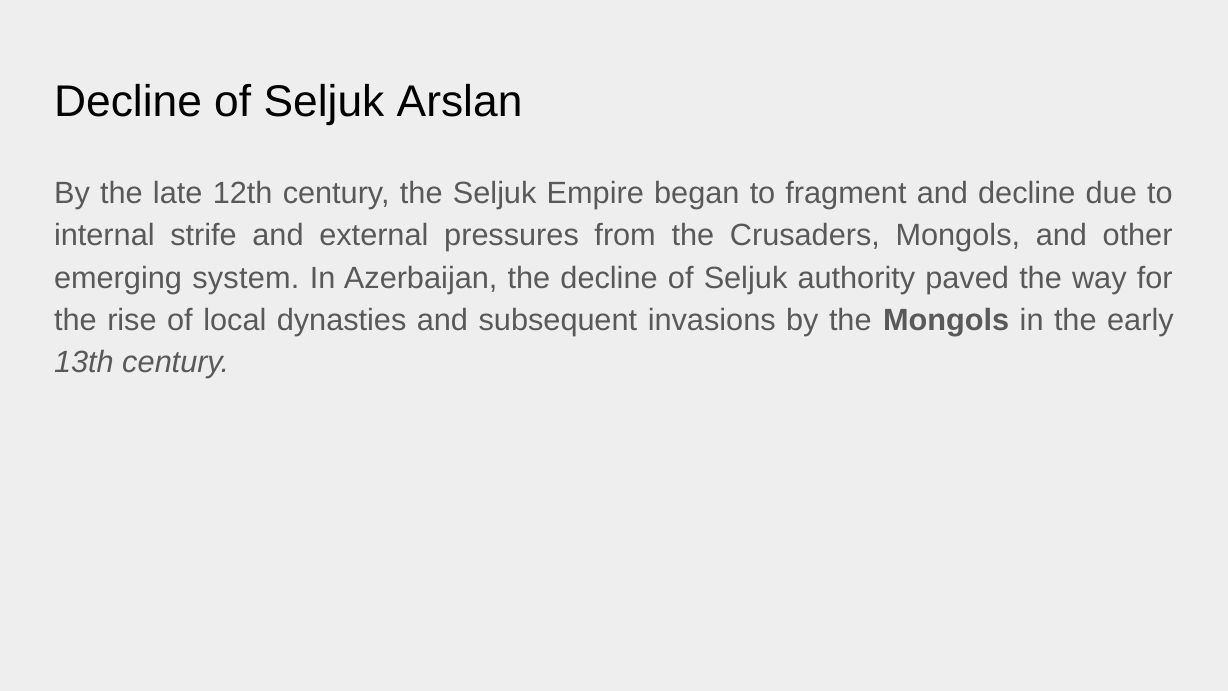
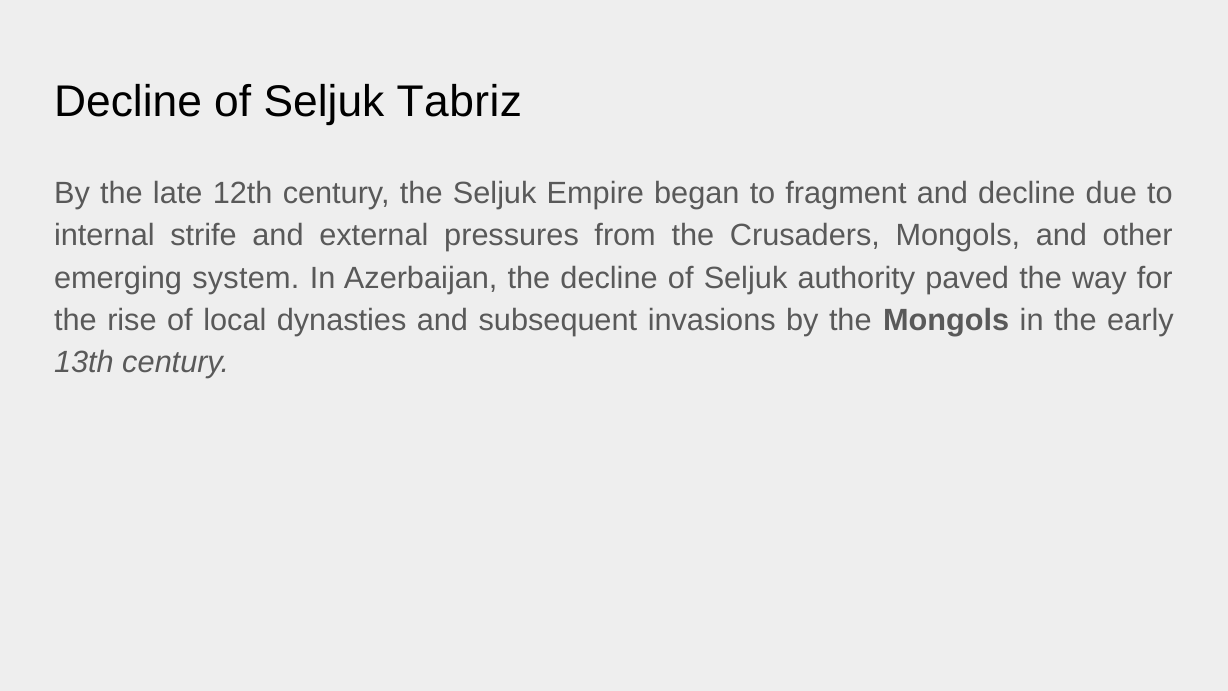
Arslan: Arslan -> Tabriz (459, 102)
